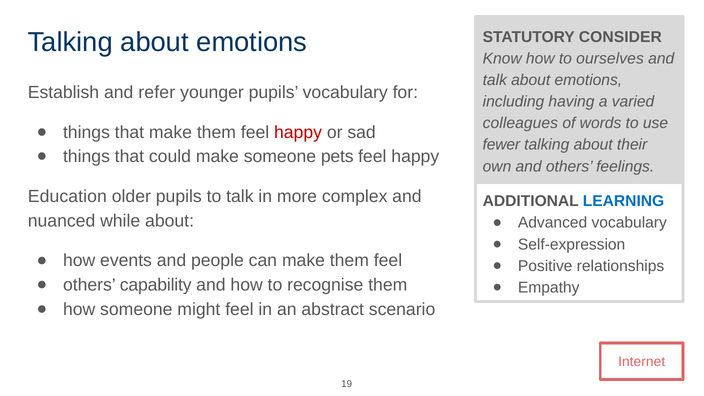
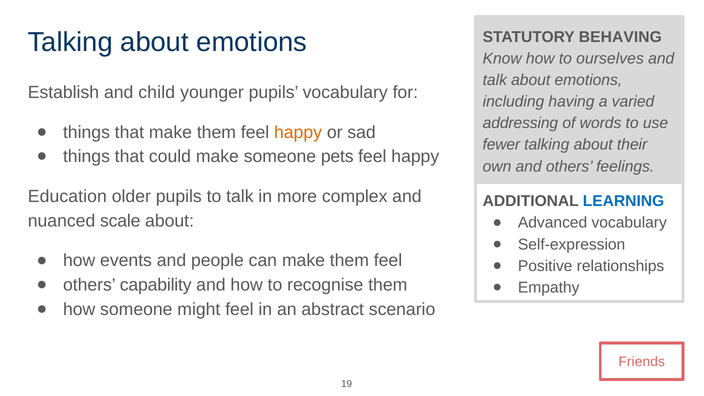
CONSIDER: CONSIDER -> BEHAVING (620, 37)
refer: refer -> child (157, 92)
colleagues: colleagues -> addressing (520, 123)
happy colour: red -> orange (298, 132)
while: while -> scale (120, 221)
Internet: Internet -> Friends (642, 362)
